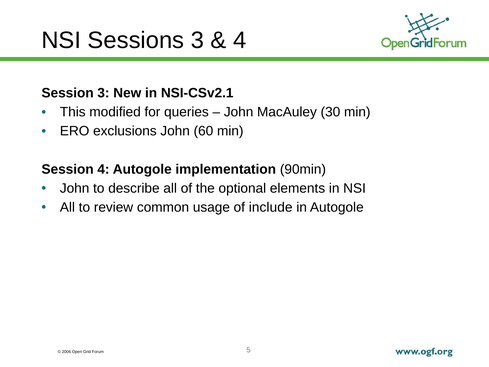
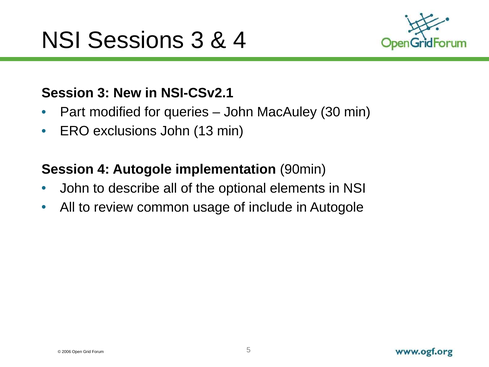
This: This -> Part (73, 112)
60: 60 -> 13 (203, 131)
